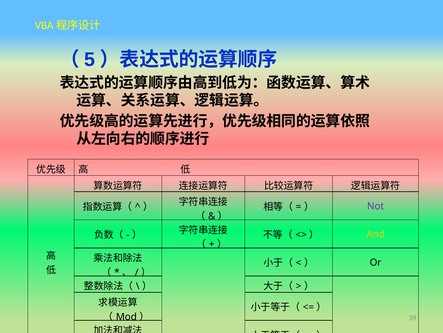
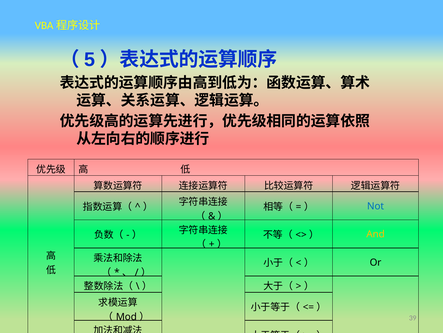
Not colour: purple -> blue (376, 206)
